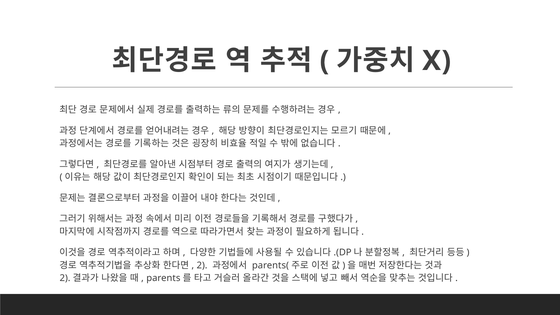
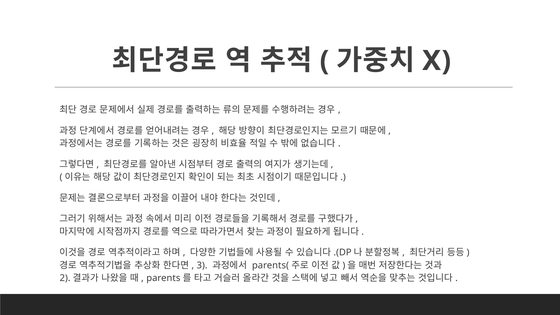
2: 2 -> 3 (202, 265)
